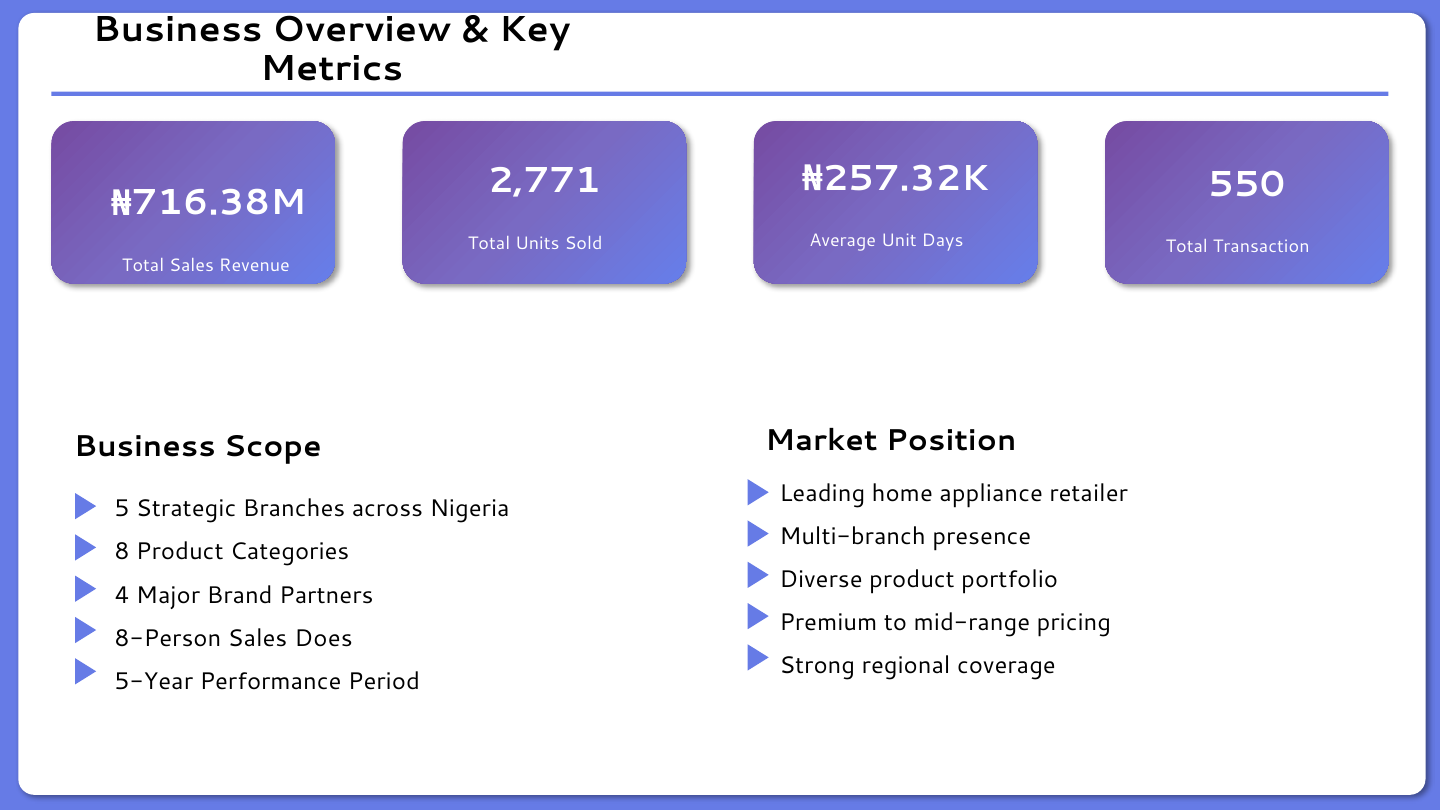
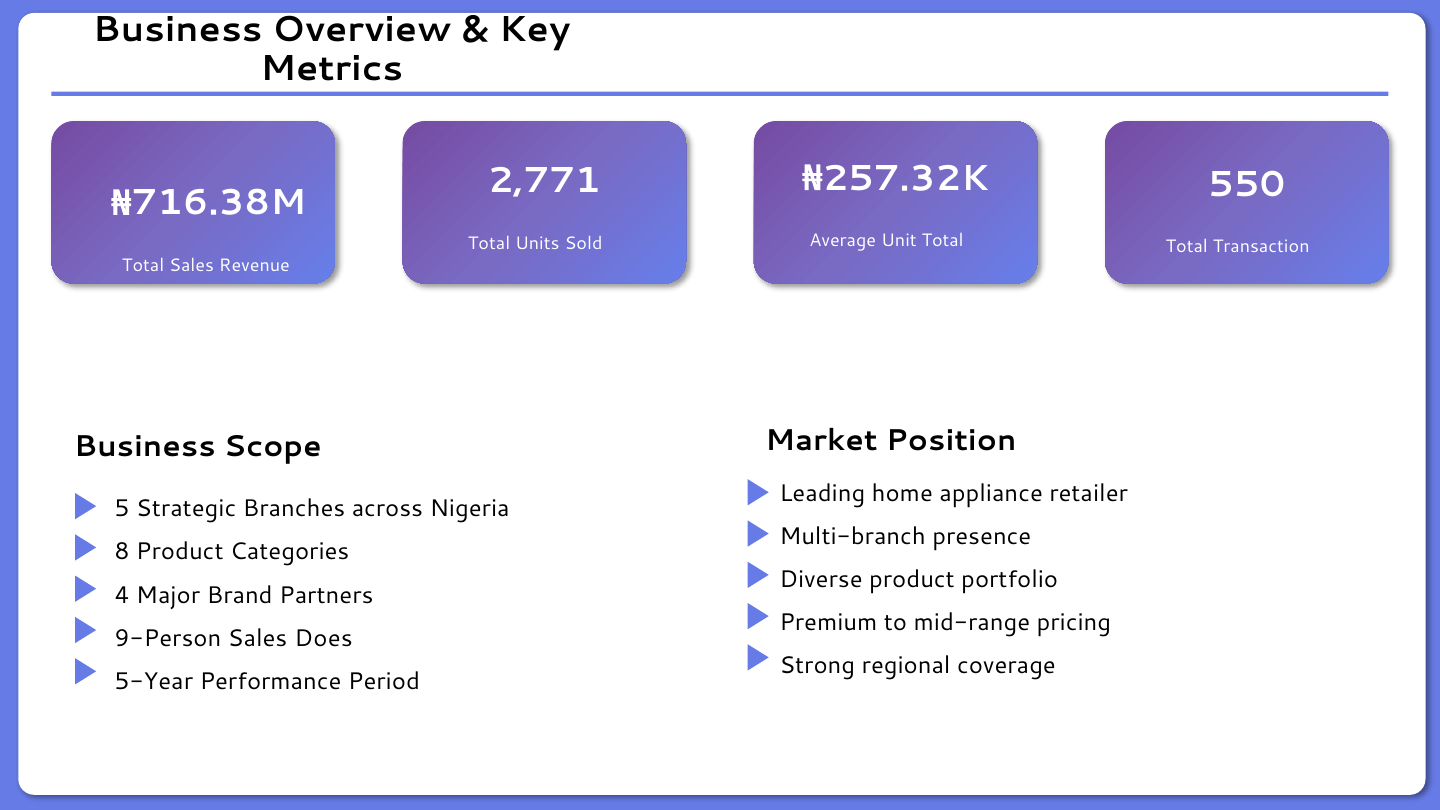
Unit Days: Days -> Total (943, 241)
8-Person: 8-Person -> 9-Person (168, 638)
